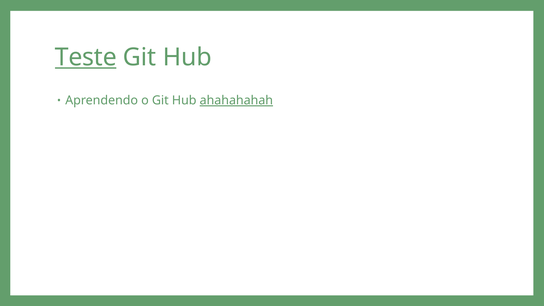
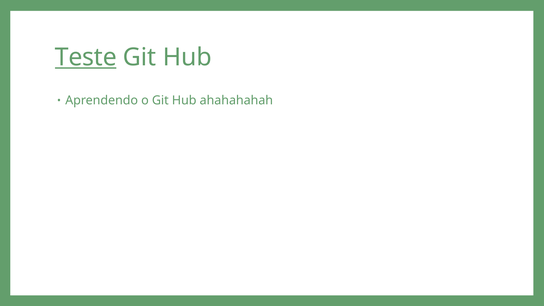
ahahahahah underline: present -> none (236, 100)
